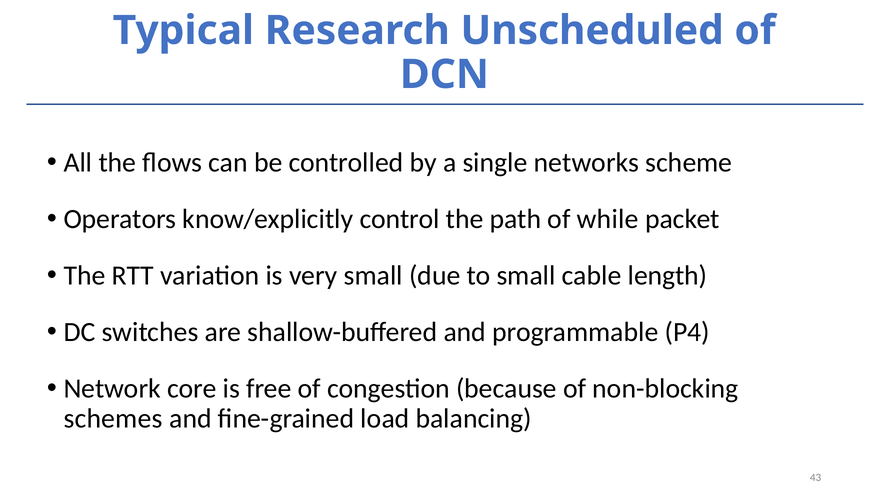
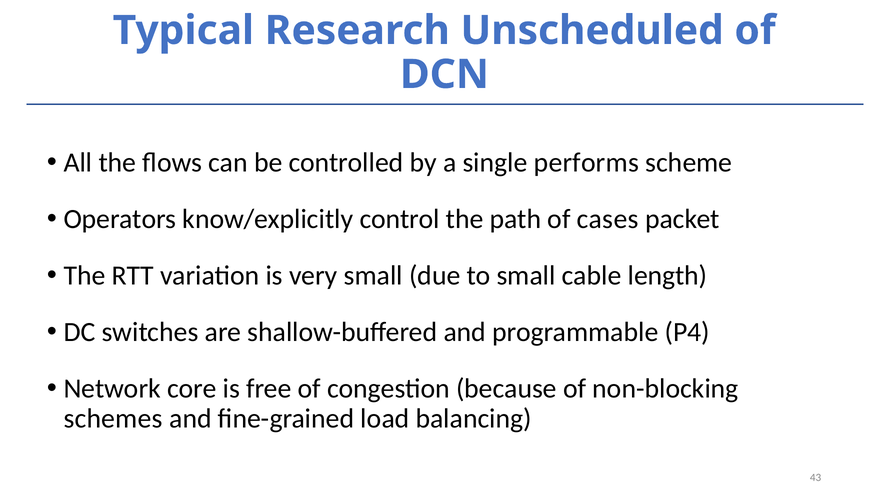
networks: networks -> performs (586, 163)
while: while -> cases (608, 219)
